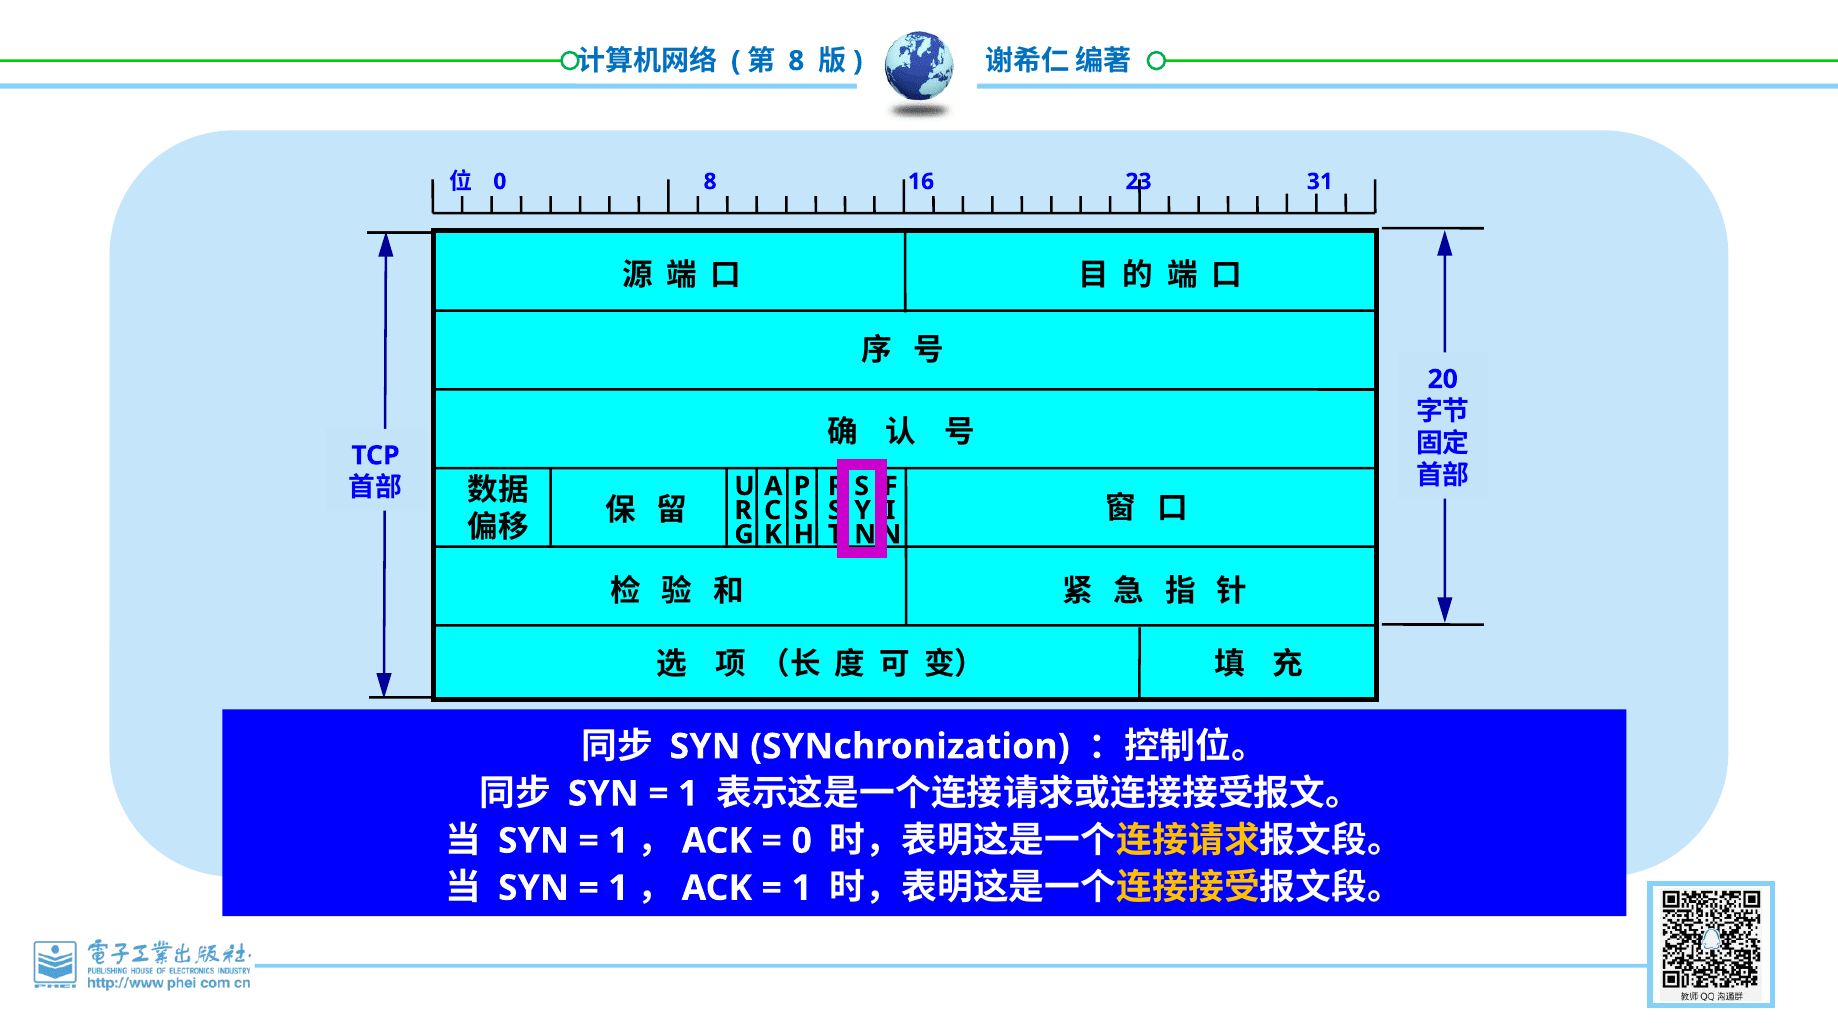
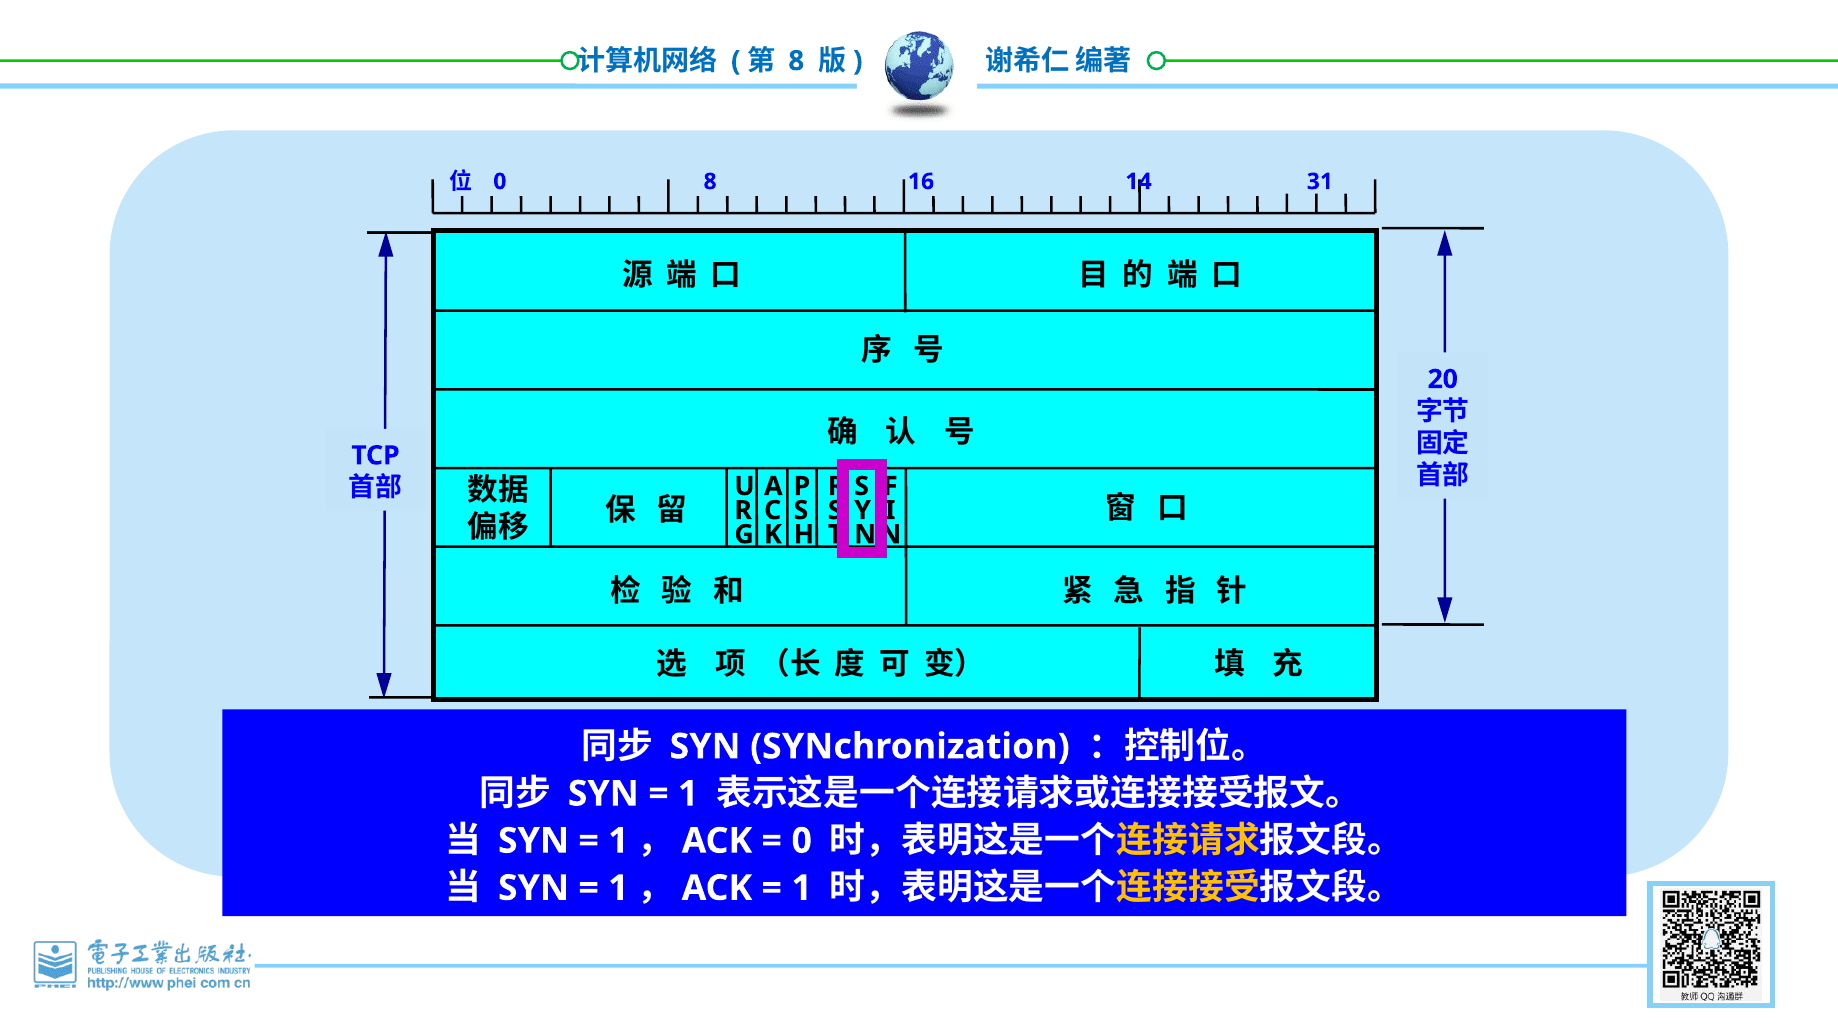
23: 23 -> 14 (1139, 182)
